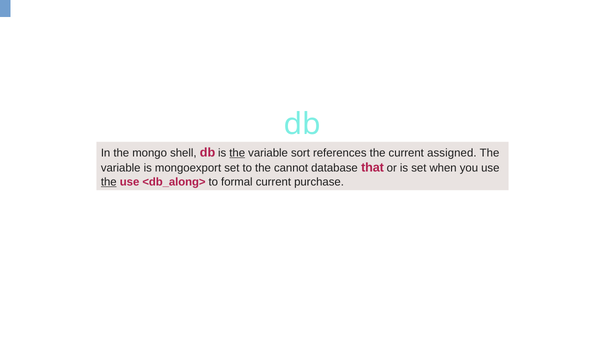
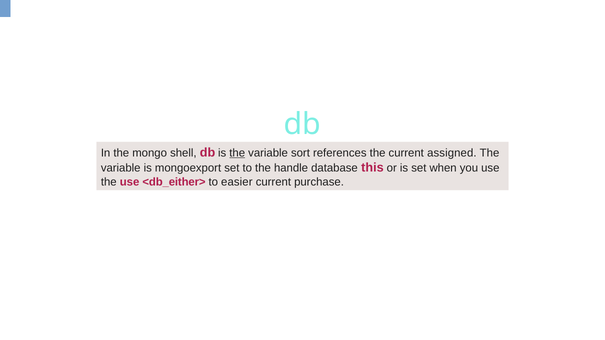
cannot: cannot -> handle (291, 168)
that: that -> this (372, 168)
the underline: present -> none (109, 182)
<db_along>: <db_along> -> <db_either> (174, 182)
formal: formal -> easier (237, 182)
